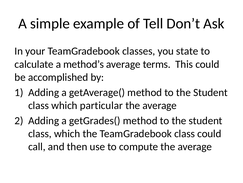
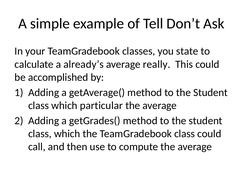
method’s: method’s -> already’s (84, 64)
terms: terms -> really (157, 64)
